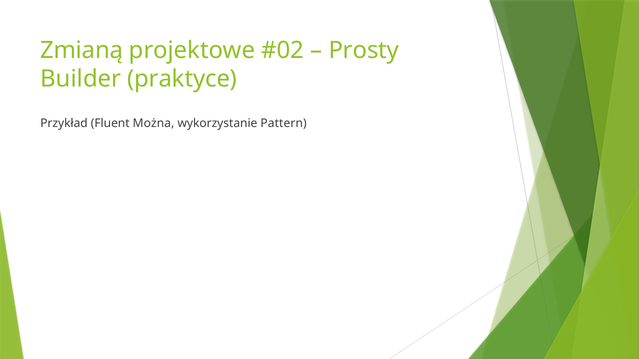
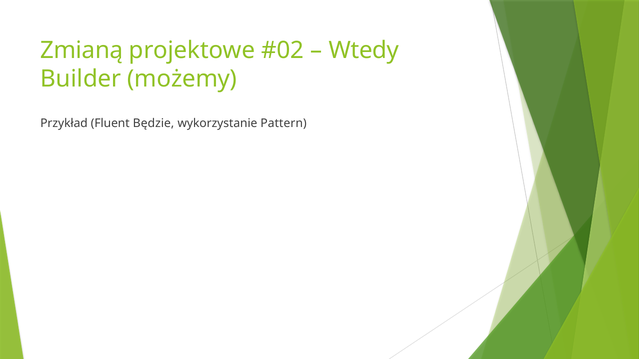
Prosty: Prosty -> Wtedy (364, 50)
praktyce: praktyce -> możemy (182, 79)
Można: Można -> Będzie (154, 124)
